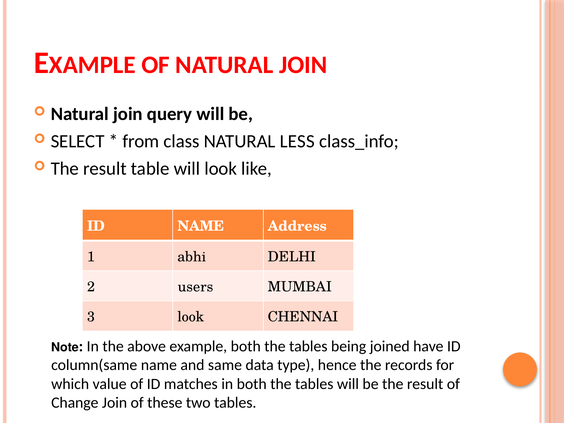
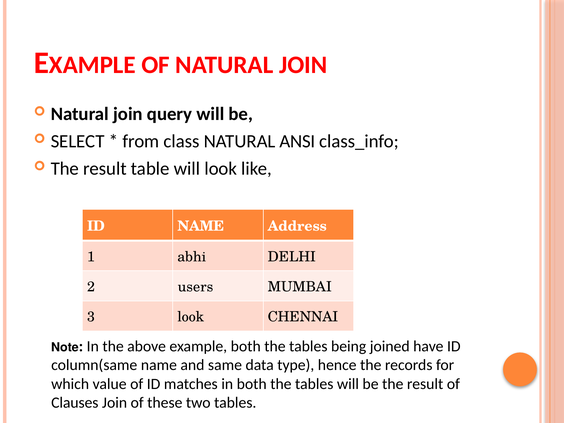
LESS: LESS -> ANSI (297, 141)
Change: Change -> Clauses (75, 403)
